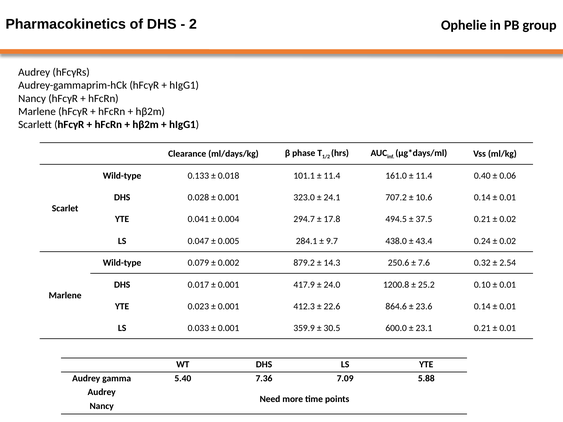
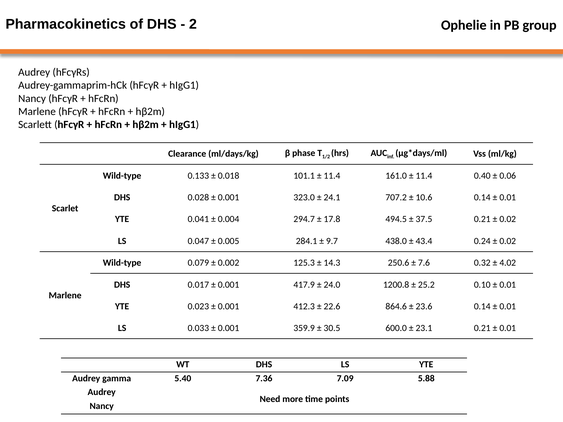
879.2: 879.2 -> 125.3 (304, 263)
2.54: 2.54 -> 4.02 (508, 263)
